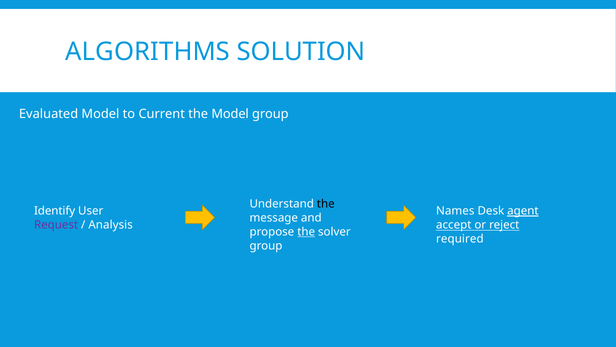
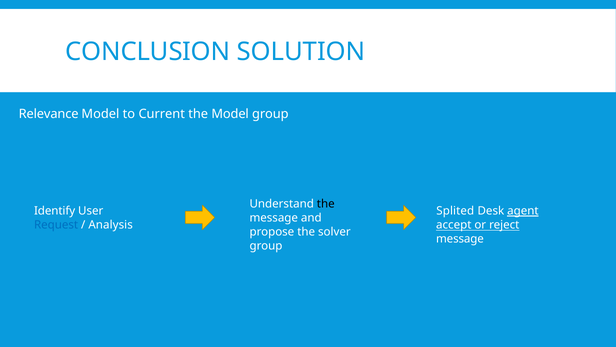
ALGORITHMS: ALGORITHMS -> CONCLUSION (148, 52)
Evaluated: Evaluated -> Relevance (49, 114)
Names: Names -> Splited (455, 211)
Request colour: purple -> blue (56, 225)
the underline: present -> none (306, 232)
required: required -> message (460, 239)
